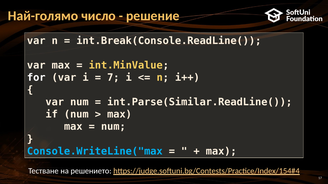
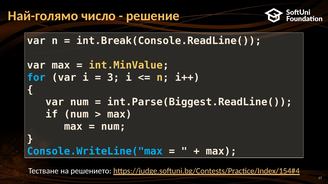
for colour: white -> light blue (36, 78)
7: 7 -> 3 (113, 78)
int.Parse(Similar.ReadLine(: int.Parse(Similar.ReadLine( -> int.Parse(Biggest.ReadLine( (200, 102)
